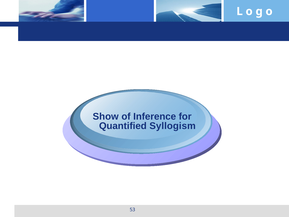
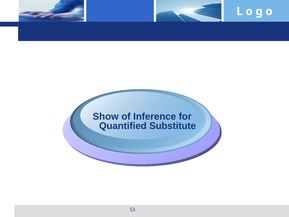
Syllogism: Syllogism -> Substitute (173, 126)
